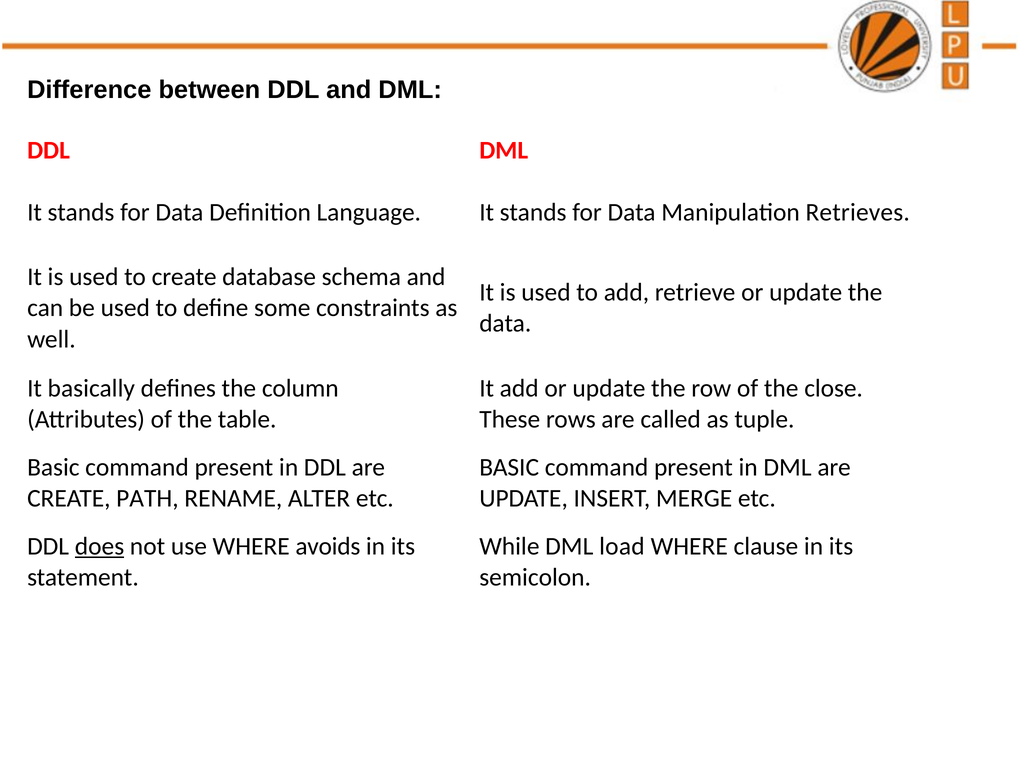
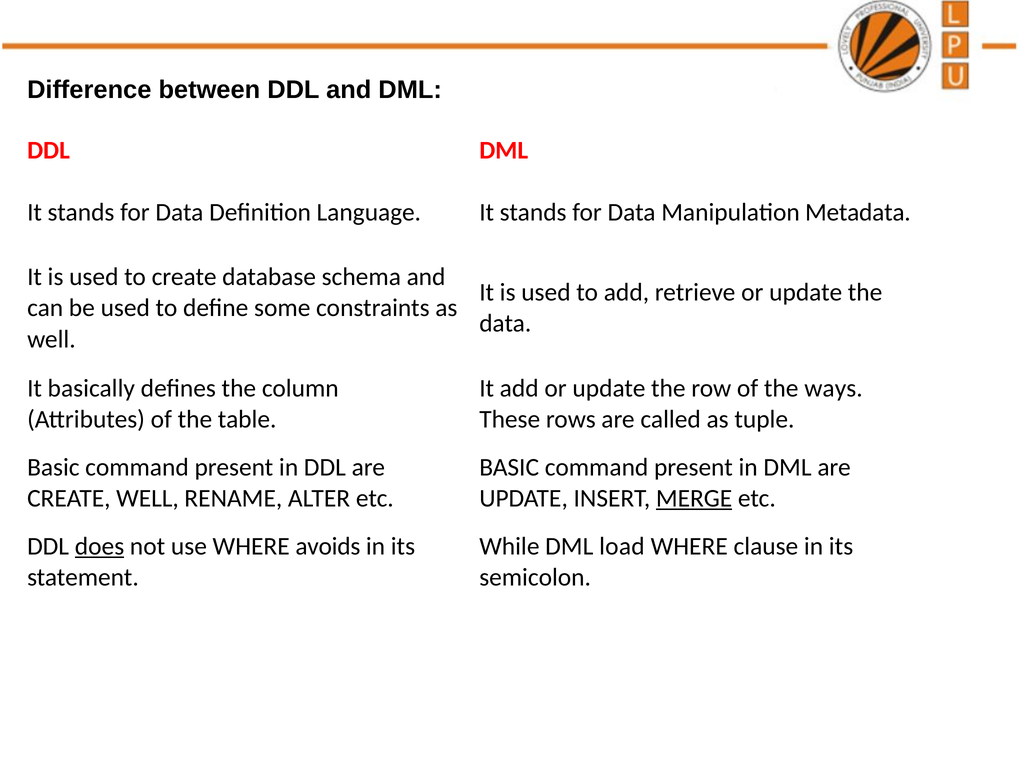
Retrieves: Retrieves -> Metadata (858, 212)
close: close -> ways (834, 388)
CREATE PATH: PATH -> WELL (147, 498)
MERGE underline: none -> present (694, 498)
